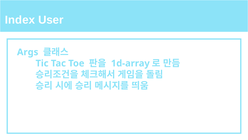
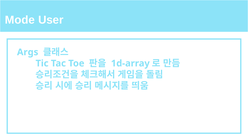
Index: Index -> Mode (20, 20)
